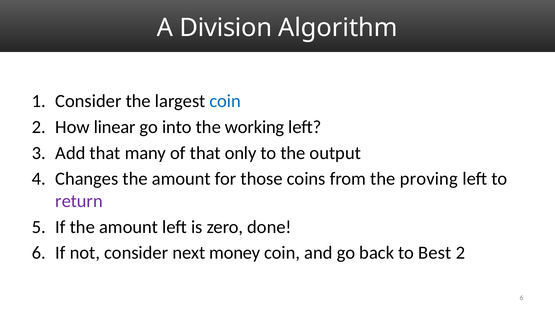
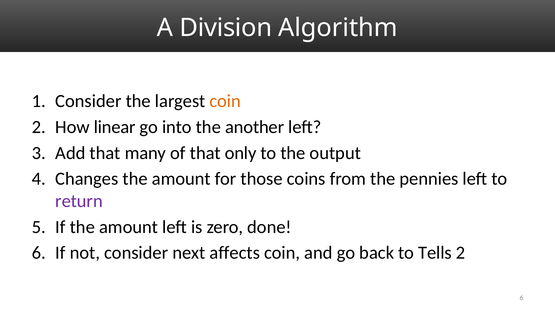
coin colour: blue -> orange (225, 101)
working: working -> another (255, 127)
proving: proving -> pennies (429, 179)
money: money -> affects (235, 253)
Best: Best -> Tells (435, 253)
